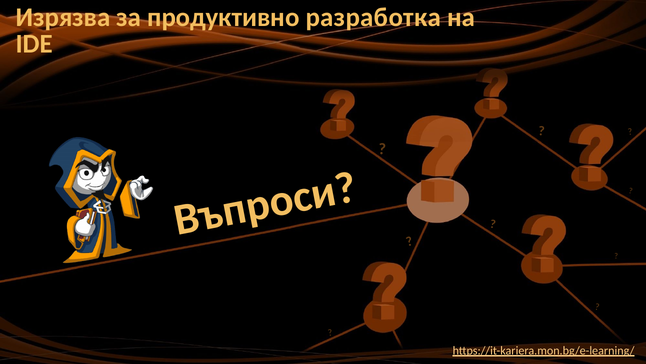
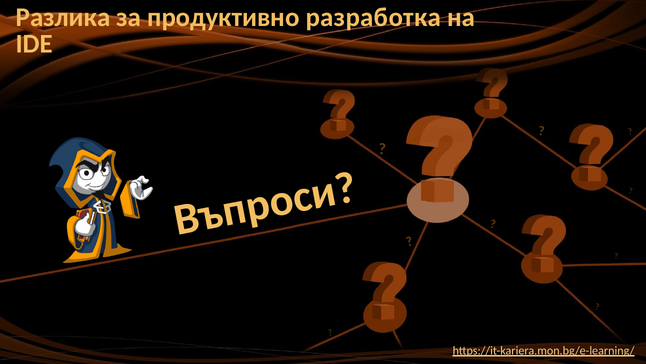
Изрязва: Изрязва -> Разлика (63, 17)
